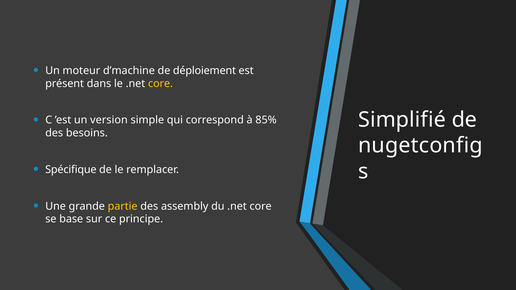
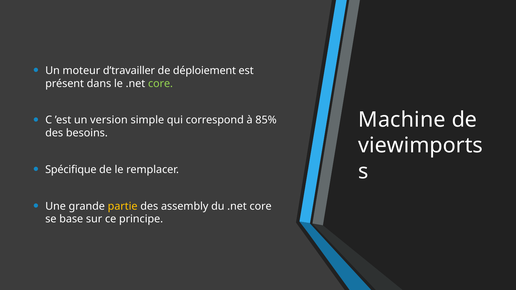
d’machine: d’machine -> d’travailler (129, 71)
core colour: yellow -> light green (160, 84)
Simplifié: Simplifié -> Machine (402, 120)
nugetconfig: nugetconfig -> viewimports (421, 146)
